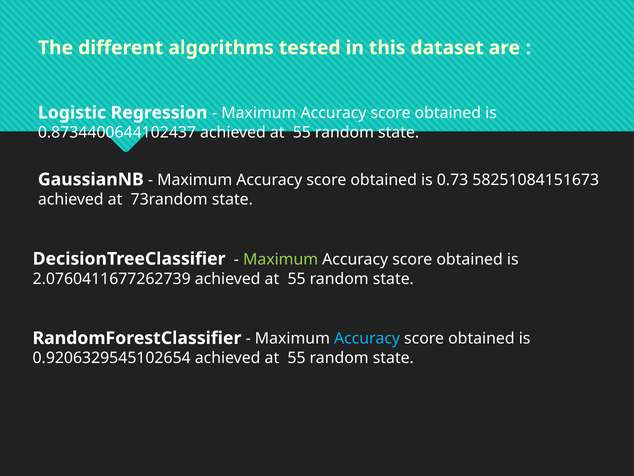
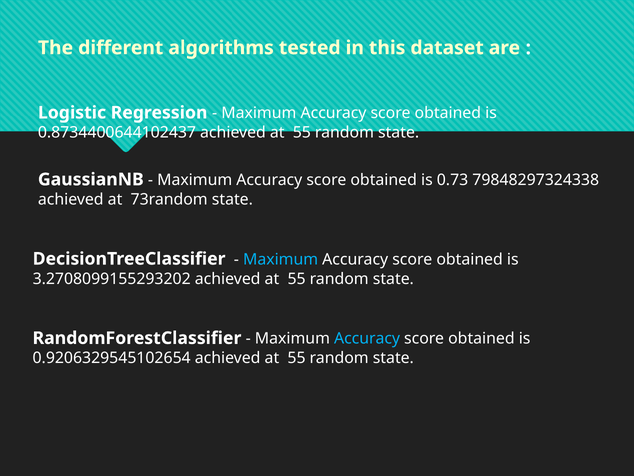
58251084151673: 58251084151673 -> 79848297324338 (536, 180)
Maximum colour: light green -> light blue (281, 259)
2.0760411677262739: 2.0760411677262739 -> 3.2708099155293202 (112, 279)
